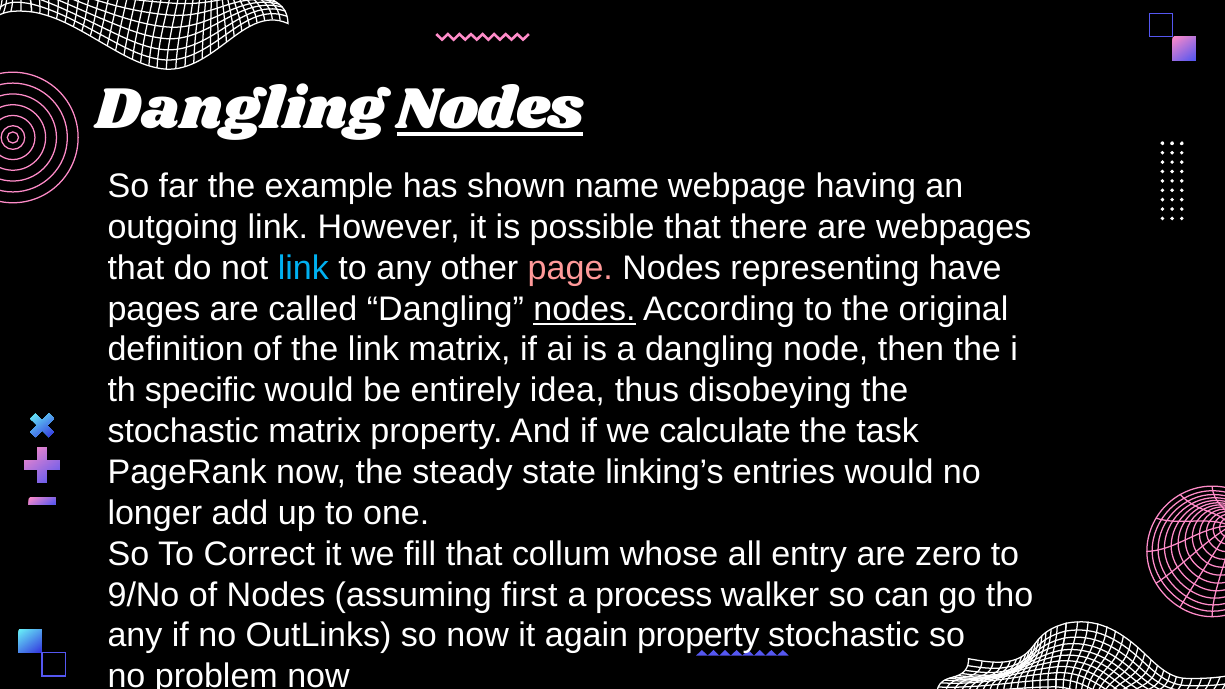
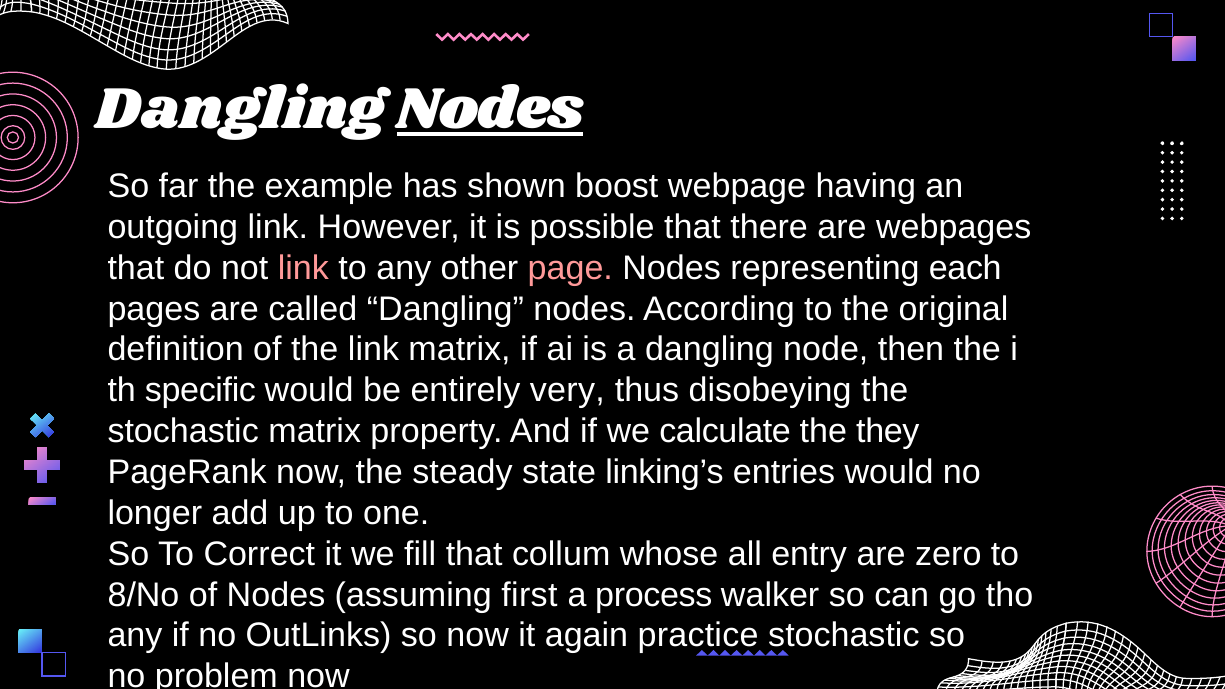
name: name -> boost (617, 186)
link colour: light blue -> pink (303, 268)
have: have -> each (965, 268)
nodes underline: present -> none (584, 309)
idea: idea -> very (567, 391)
task: task -> they (888, 431)
9/No: 9/No -> 8/No (143, 595)
again property: property -> practice (698, 636)
